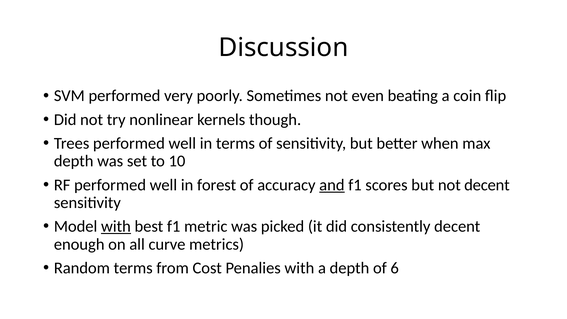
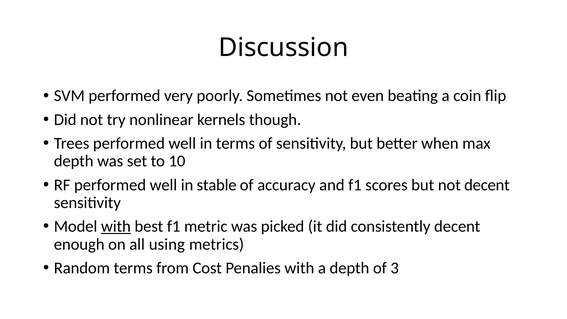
forest: forest -> stable (217, 185)
and underline: present -> none (332, 185)
curve: curve -> using (167, 244)
6: 6 -> 3 (395, 268)
